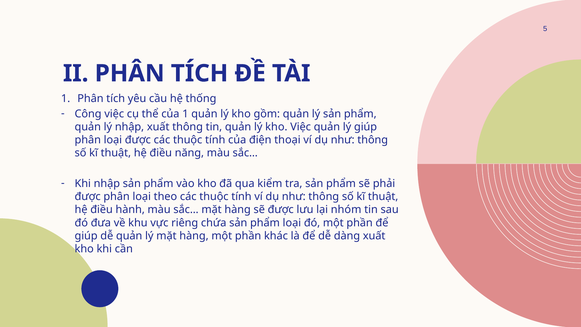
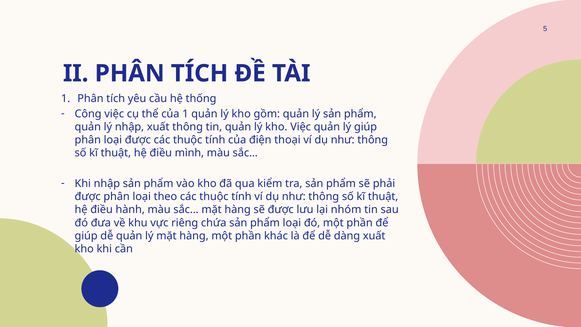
năng: năng -> mình (189, 153)
